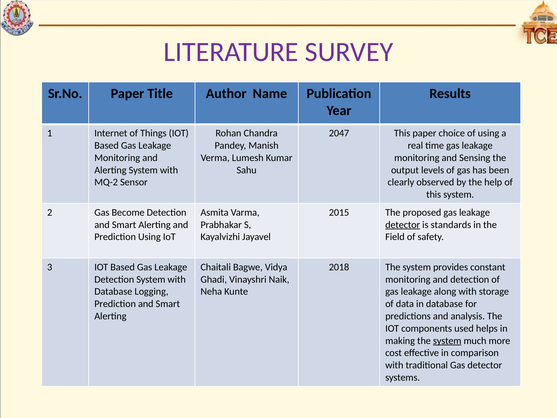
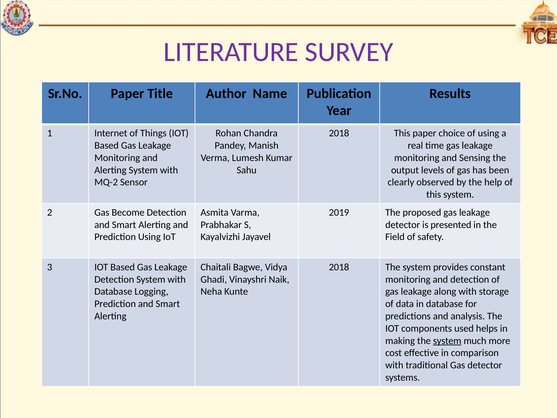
2047: 2047 -> 2018 (339, 133)
2015: 2015 -> 2019 (339, 212)
detector underline: present -> none (403, 225)
standards: standards -> presented (451, 225)
